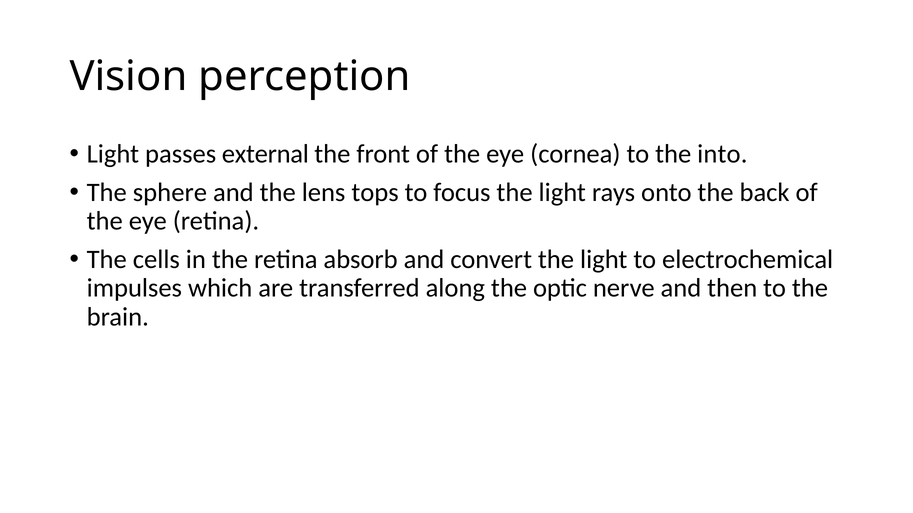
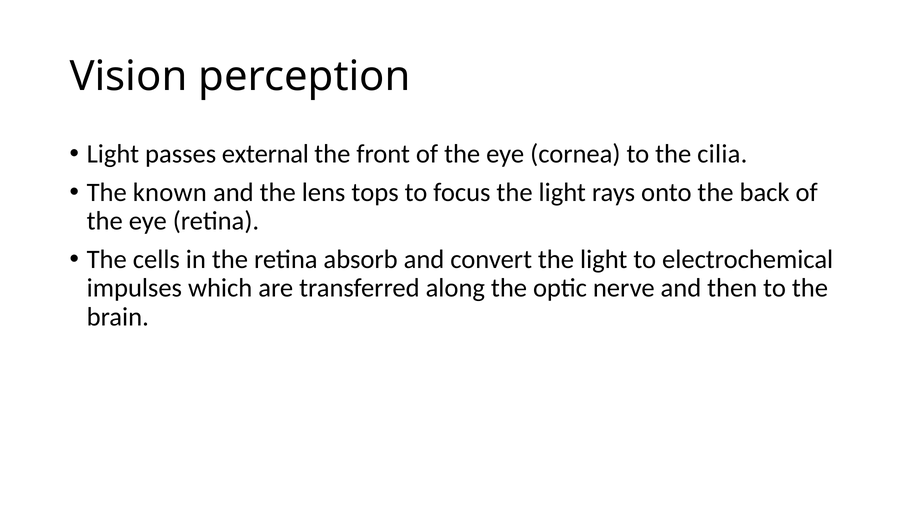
into: into -> cilia (722, 154)
sphere: sphere -> known (170, 193)
